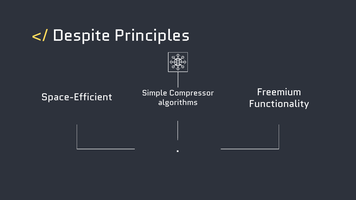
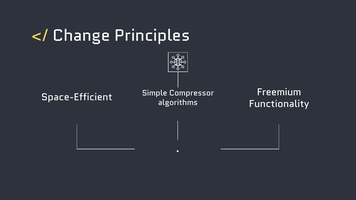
Despite: Despite -> Change (81, 36)
